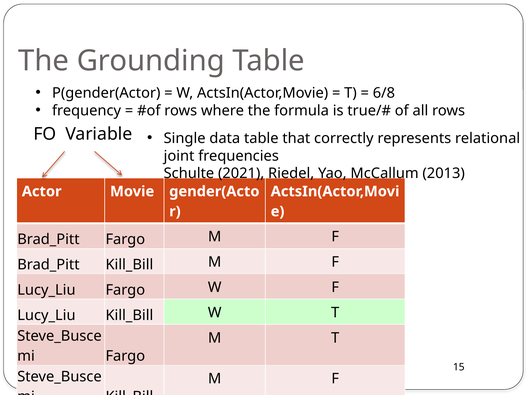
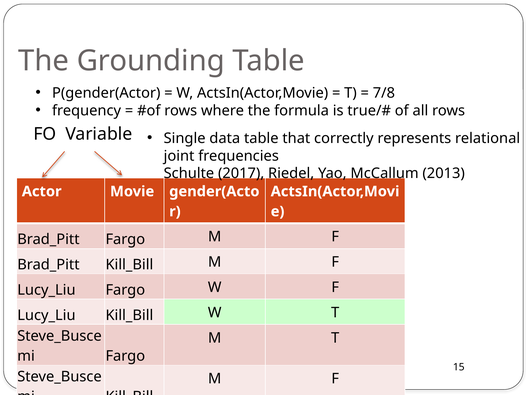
6/8: 6/8 -> 7/8 (384, 93)
2021: 2021 -> 2017 (241, 174)
